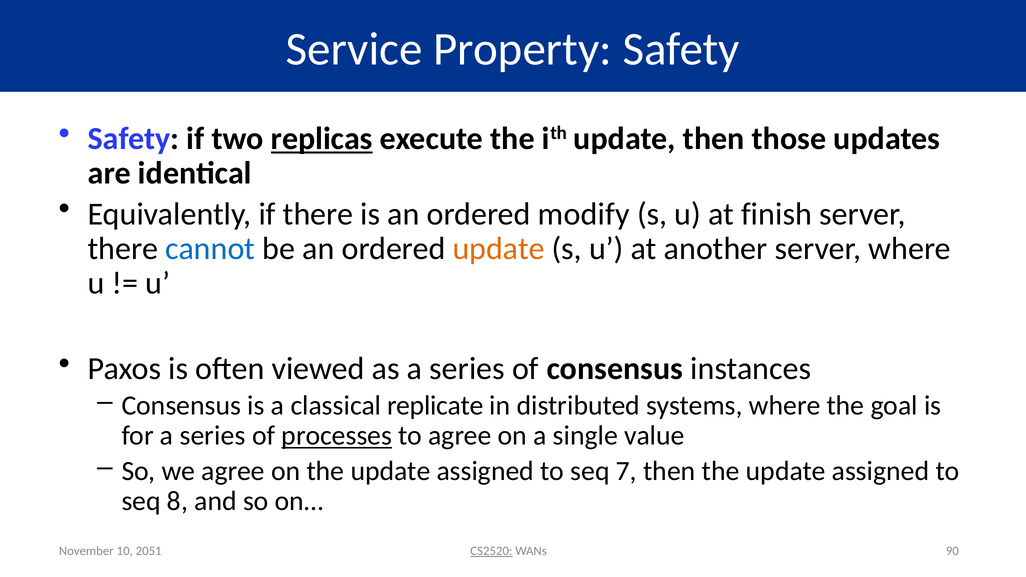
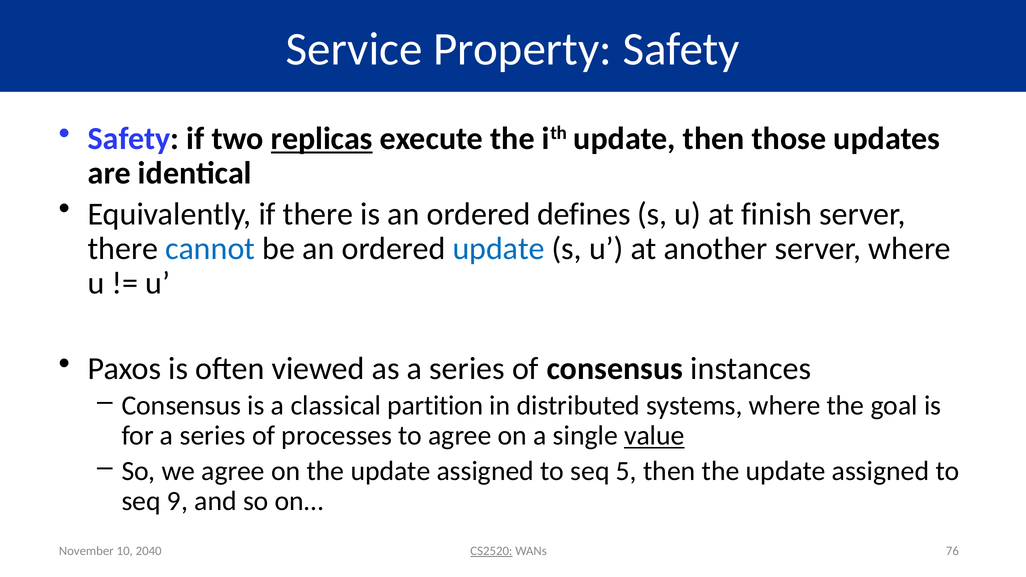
modify: modify -> defines (584, 214)
update colour: orange -> blue (499, 249)
replicate: replicate -> partition (435, 406)
processes underline: present -> none (337, 436)
value underline: none -> present (654, 436)
7: 7 -> 5 (626, 471)
8: 8 -> 9 (177, 501)
90: 90 -> 76 (952, 551)
2051: 2051 -> 2040 (149, 551)
